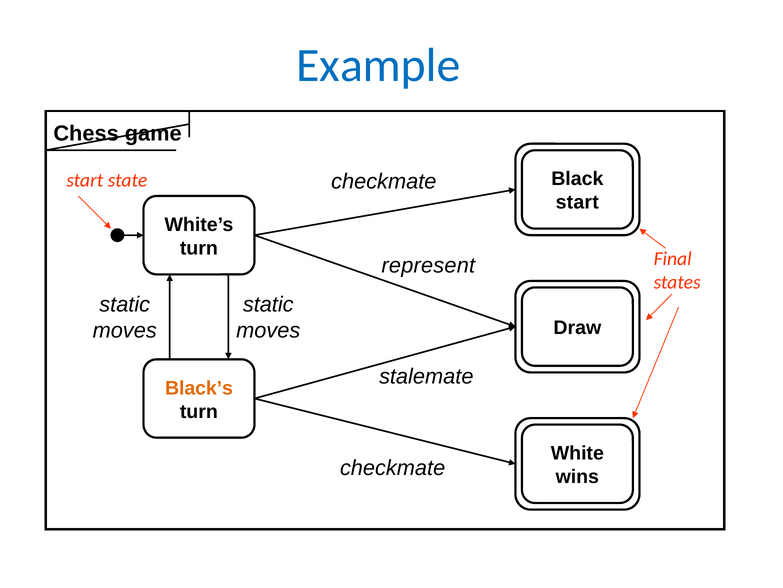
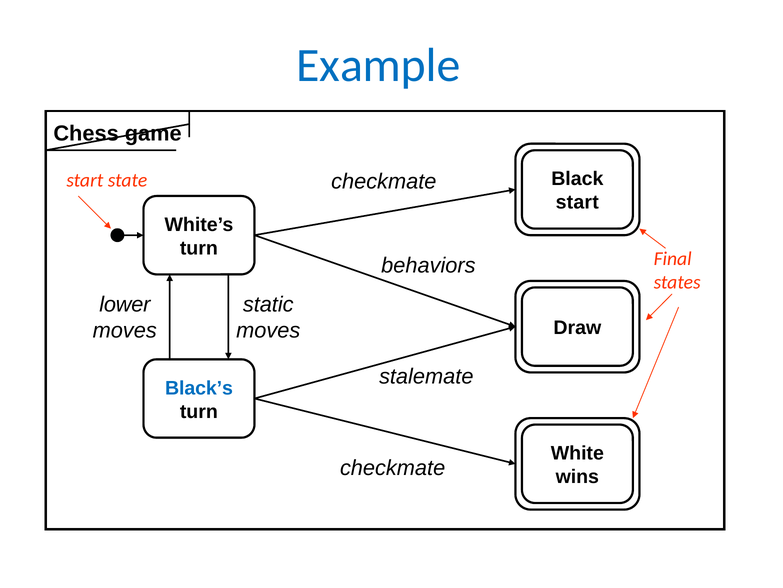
represent: represent -> behaviors (428, 265)
static: static -> lower (125, 304)
Black’s colour: orange -> blue (199, 388)
